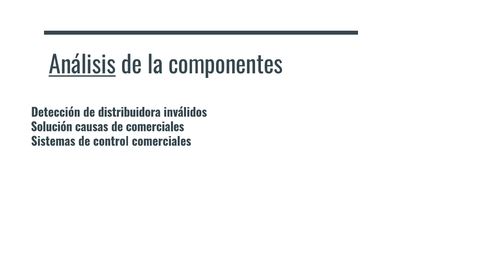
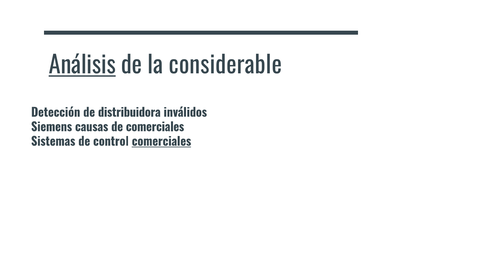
componentes: componentes -> considerable (225, 66)
Solución: Solución -> Siemens (52, 127)
comerciales underline: none -> present (161, 142)
